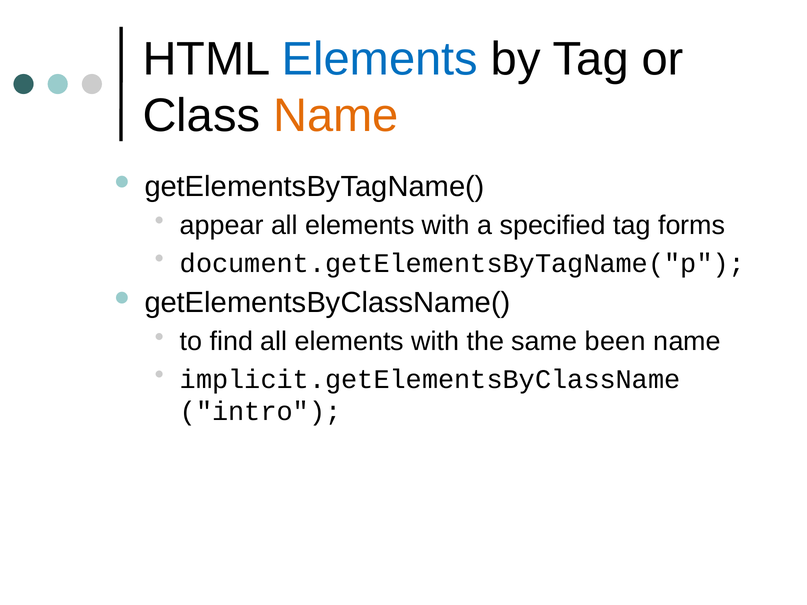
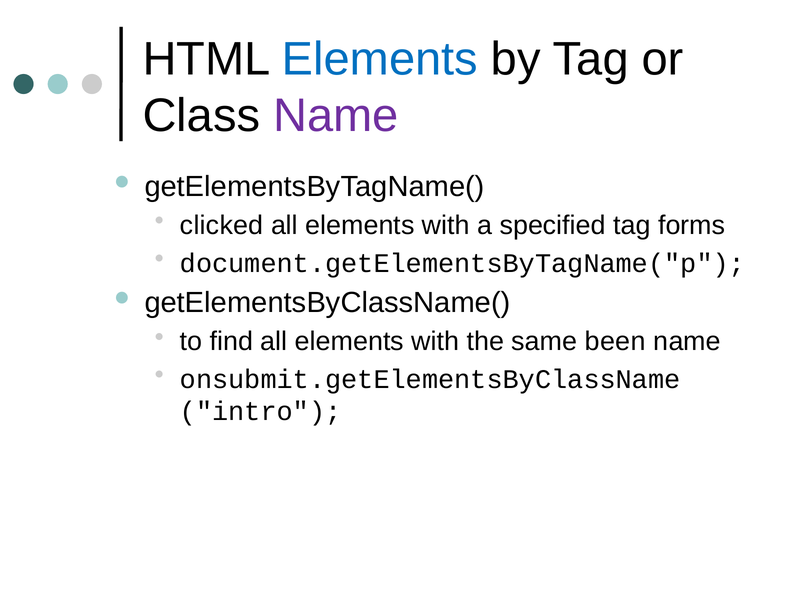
Name colour: orange -> purple (336, 116)
appear: appear -> clicked (222, 226)
implicit.getElementsByClassName: implicit.getElementsByClassName -> onsubmit.getElementsByClassName (430, 379)
